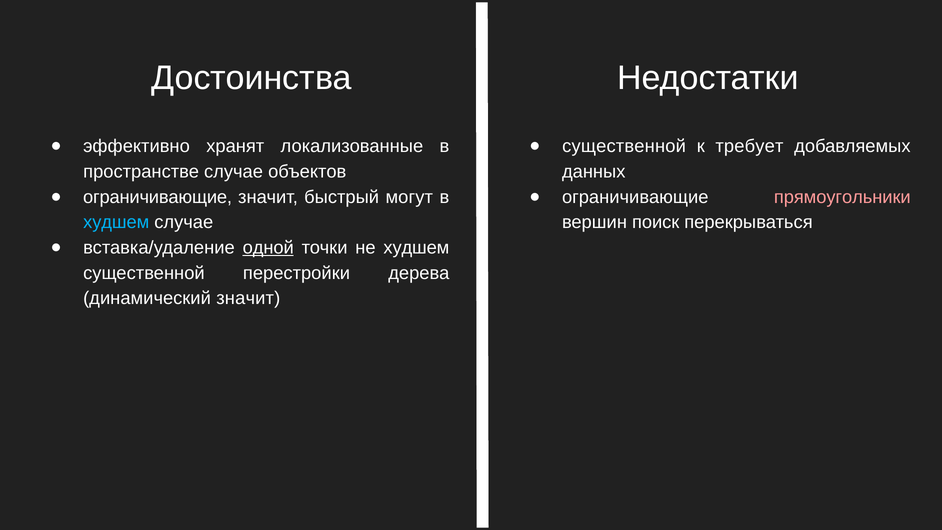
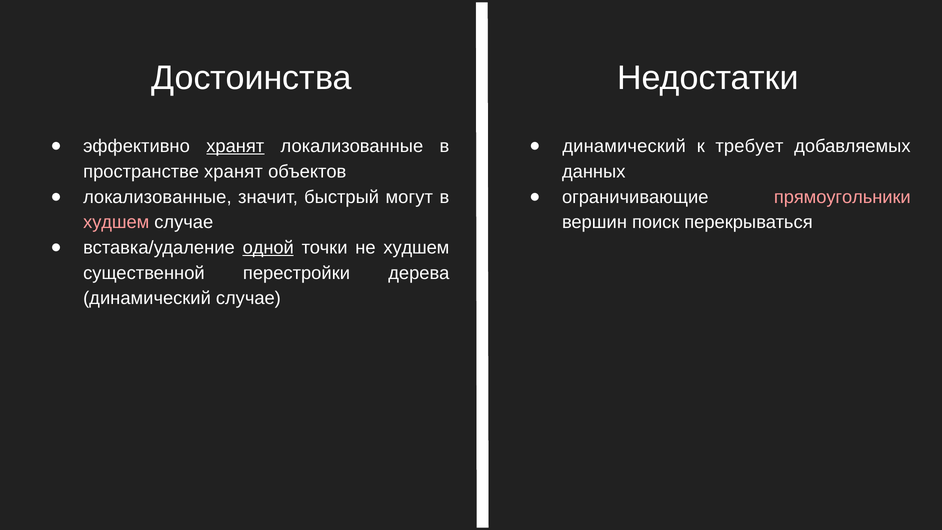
хранят underline: none -> present (235, 146)
существенной: существенной -> динамический (624, 146)
пространстве случае: случае -> хранят (233, 172)
ограничивающие: ограничивающие -> локализованные (157, 197)
худшем colour: light blue -> pink (116, 222)
динамический значит: значит -> случае (248, 298)
